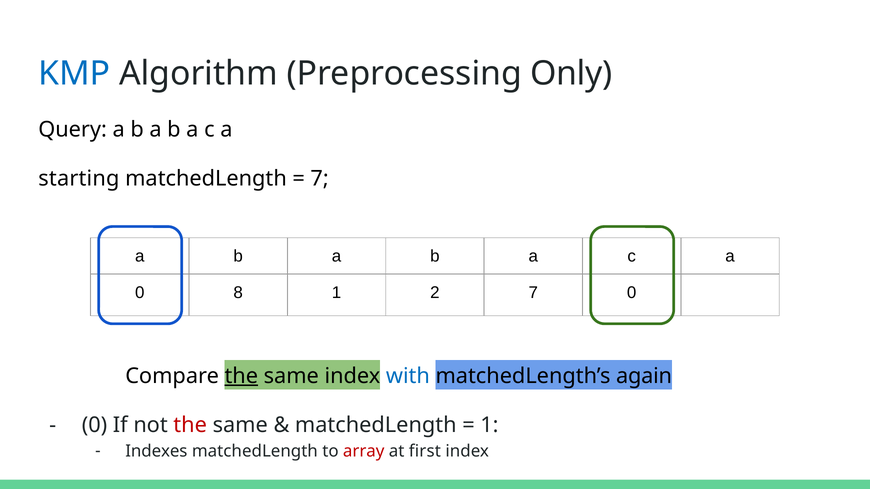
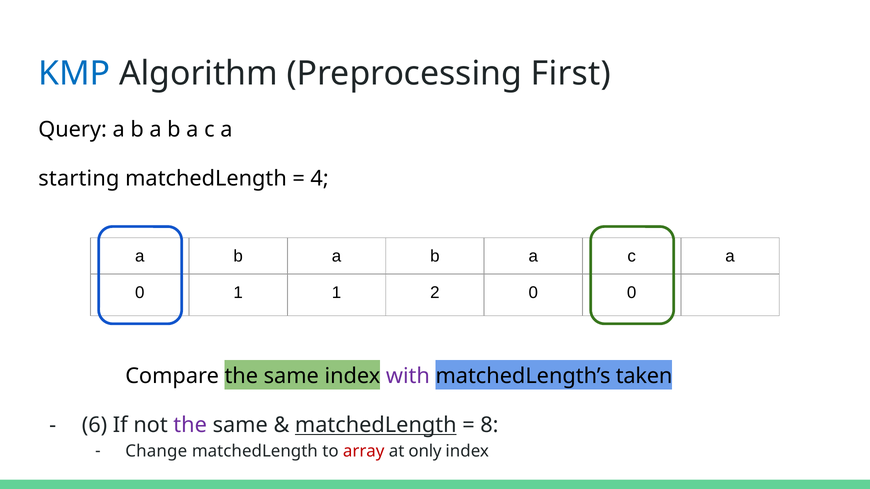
Only: Only -> First (571, 74)
7: 7 -> 4 (320, 179)
0 8: 8 -> 1 (238, 293)
2 7: 7 -> 0 (533, 293)
the underline: present -> none (241, 376)
with colour: blue -> purple (408, 376)
again: again -> taken (644, 376)
0: 0 -> 6 (95, 426)
the colour: red -> purple (190, 426)
matchedLength underline: none -> present (376, 426)
1: 1 -> 8 (489, 426)
Indexes: Indexes -> Change (156, 451)
first: first -> only (425, 451)
